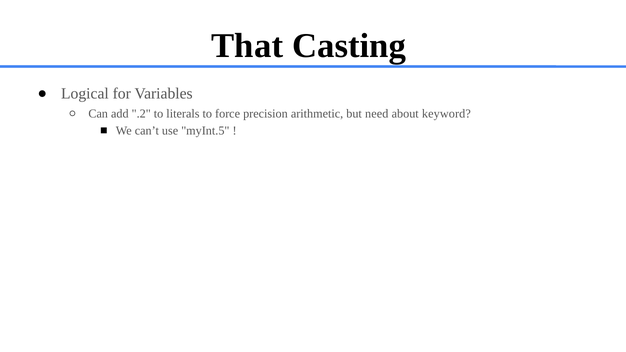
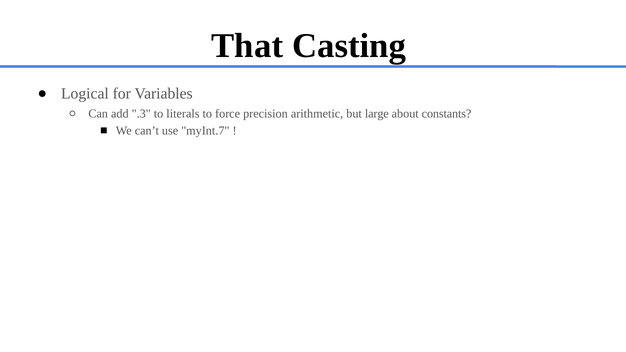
.2: .2 -> .3 (141, 114)
need: need -> large (377, 114)
keyword: keyword -> constants (447, 114)
myInt.5: myInt.5 -> myInt.7 (205, 131)
